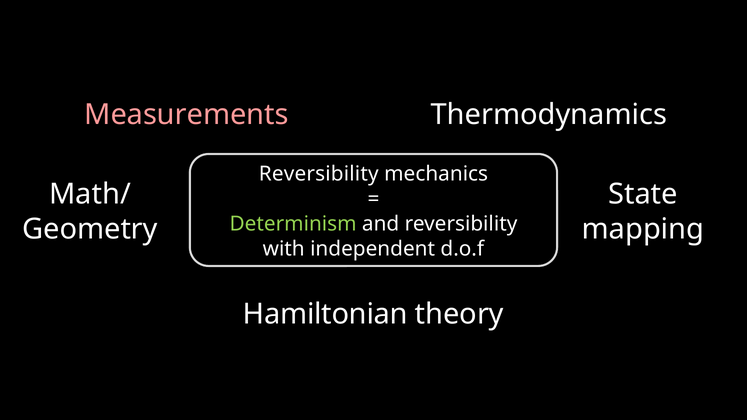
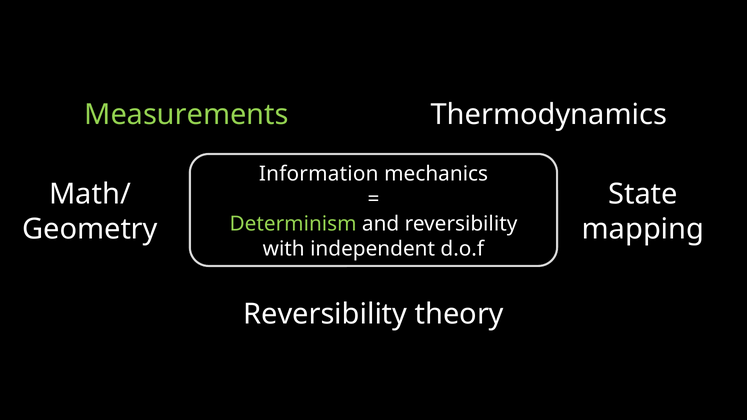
Measurements colour: pink -> light green (187, 115)
Reversibility: Reversibility -> Information (319, 174)
Hamiltonian: Hamiltonian -> Reversibility (325, 314)
